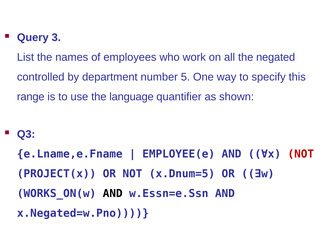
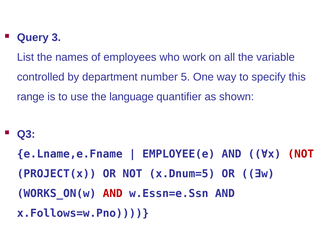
negated: negated -> variable (276, 57)
AND colour: black -> red (113, 193)
x.Negated=w.Pno: x.Negated=w.Pno -> x.Follows=w.Pno (83, 213)
